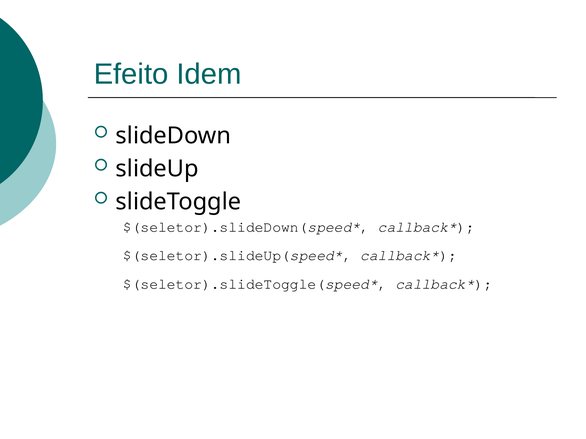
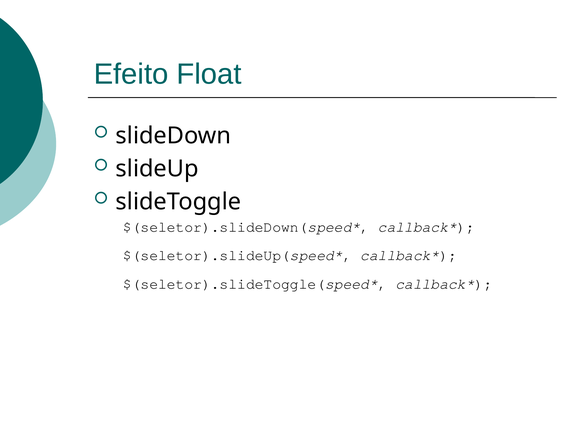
Idem: Idem -> Float (209, 74)
